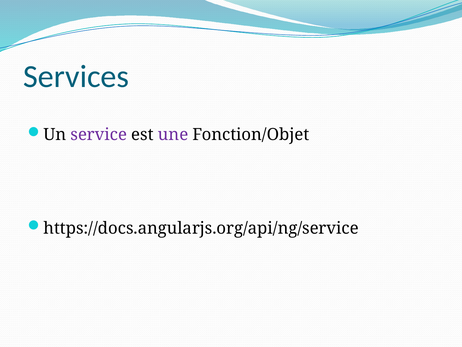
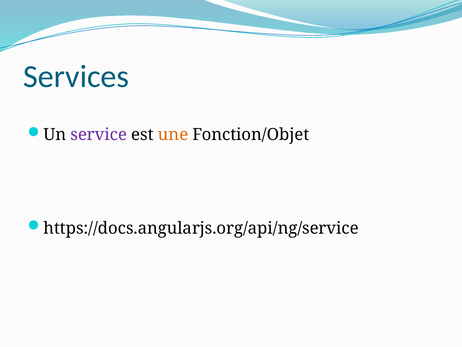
une colour: purple -> orange (173, 135)
